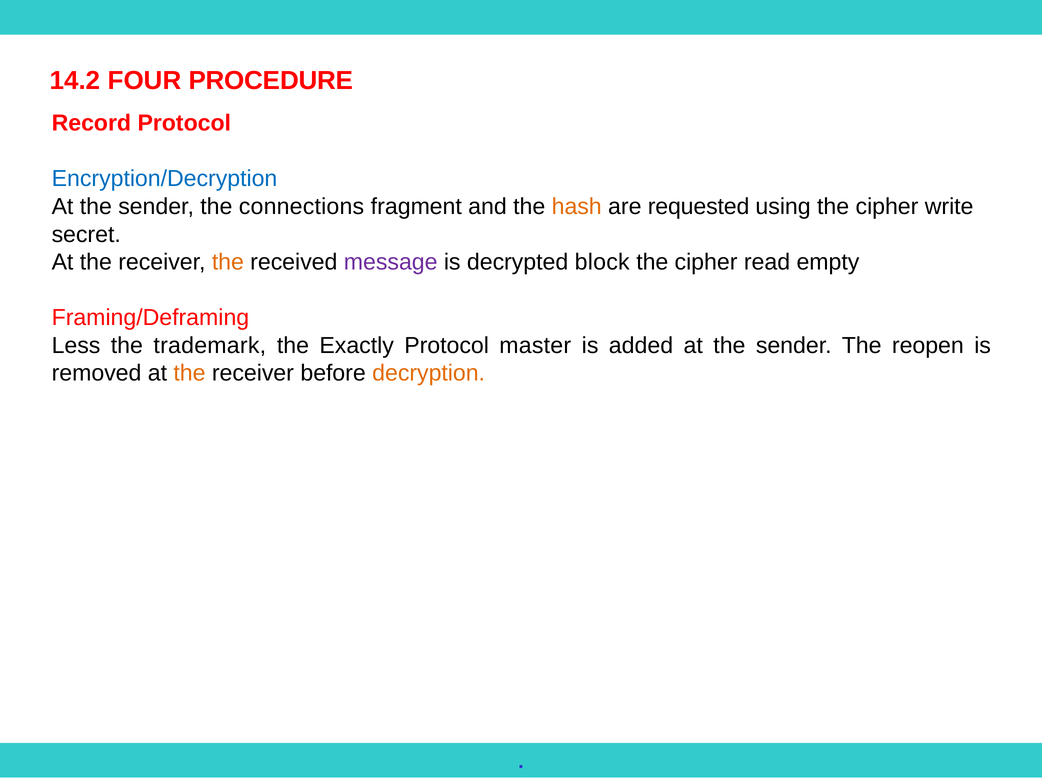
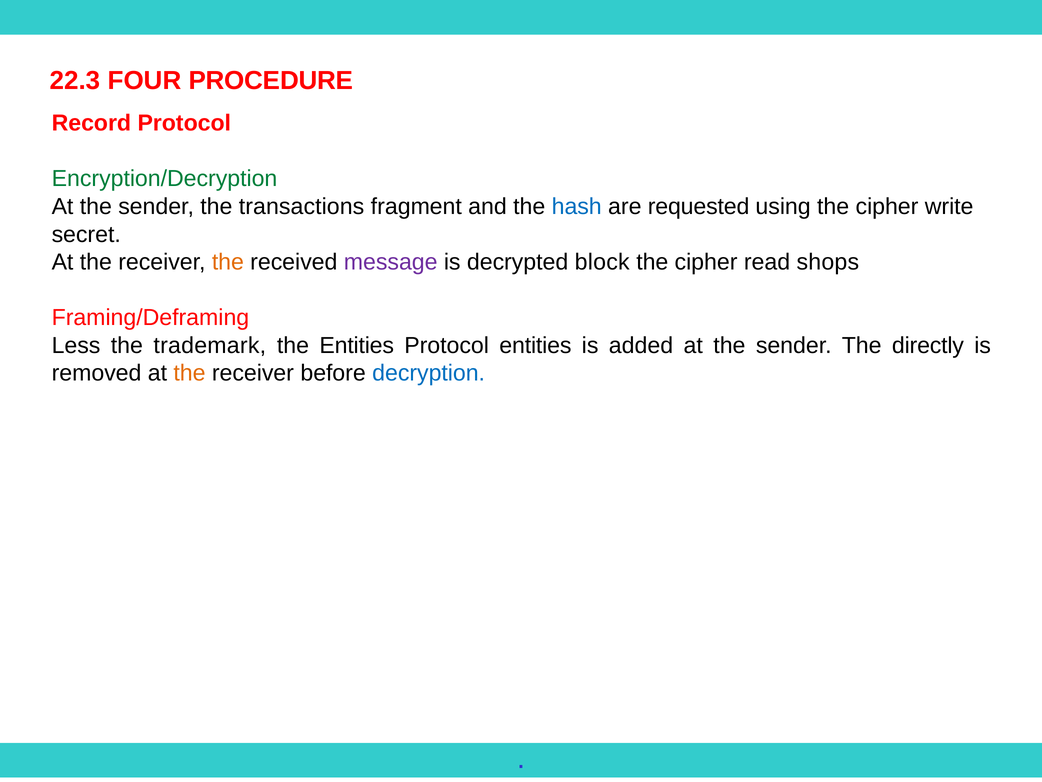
14.2: 14.2 -> 22.3 (75, 81)
Encryption/Decryption colour: blue -> green (165, 179)
connections: connections -> transactions (302, 206)
hash colour: orange -> blue (577, 206)
empty: empty -> shops (828, 262)
the Exactly: Exactly -> Entities (357, 345)
Protocol master: master -> entities (535, 345)
reopen: reopen -> directly (928, 345)
decryption colour: orange -> blue (429, 373)
